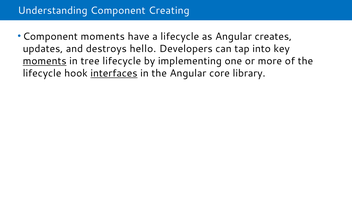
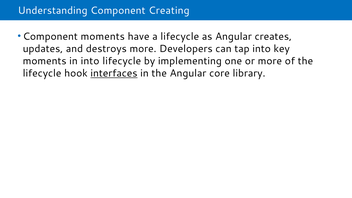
destroys hello: hello -> more (143, 49)
moments underline: present -> none (45, 61)
in tree: tree -> into (90, 61)
